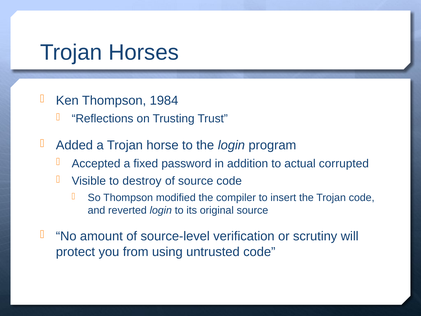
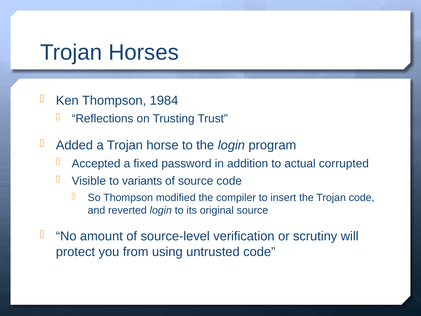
destroy: destroy -> variants (142, 181)
